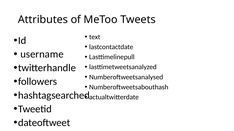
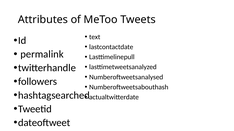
username: username -> permalink (42, 54)
